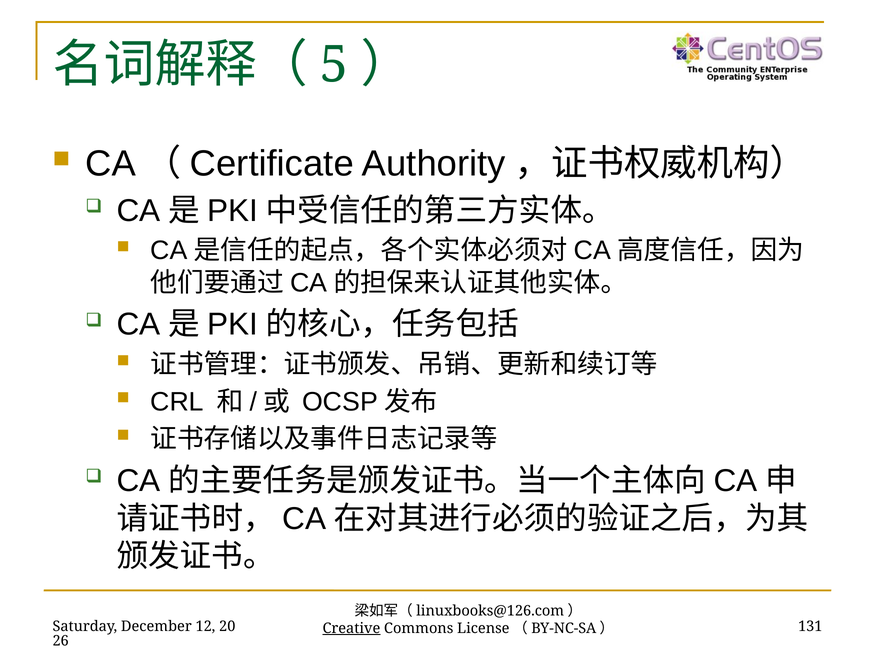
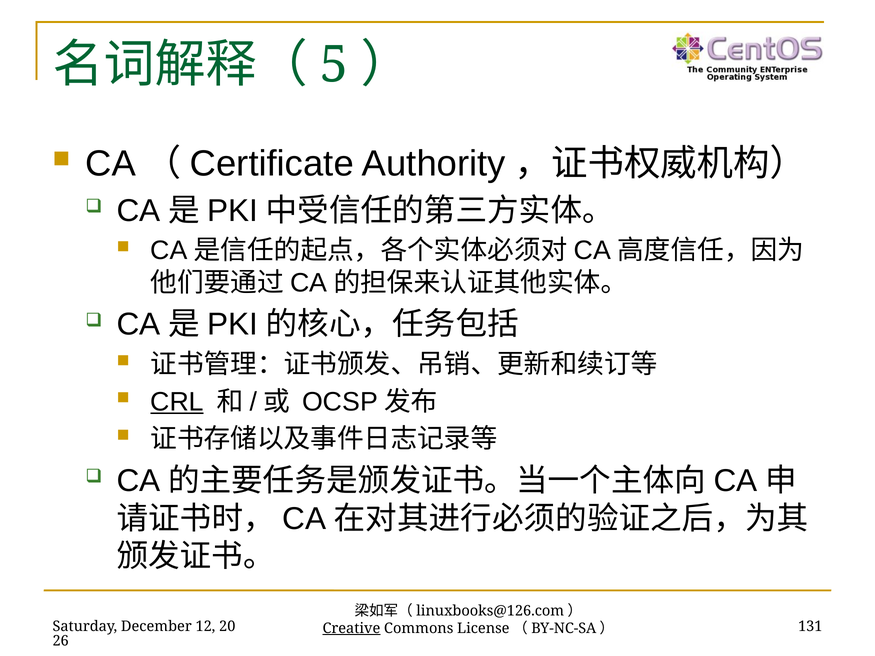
CRL underline: none -> present (177, 402)
